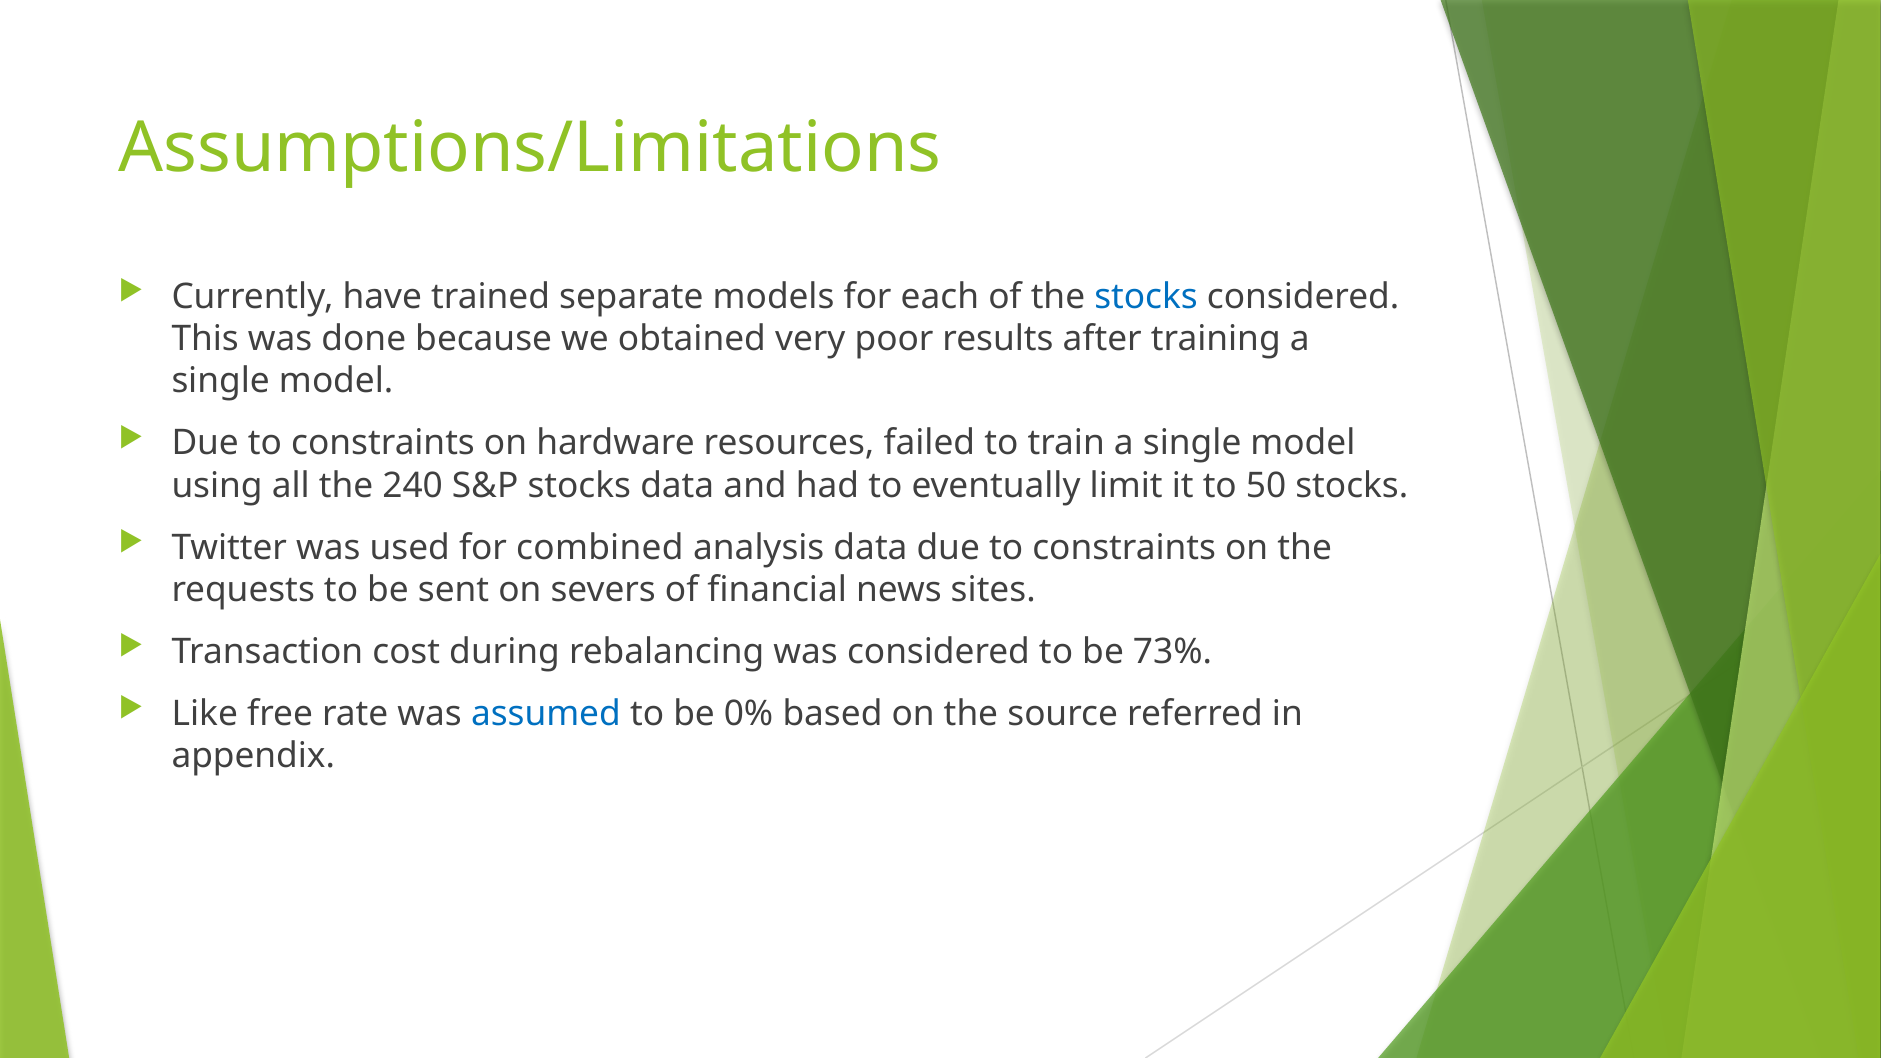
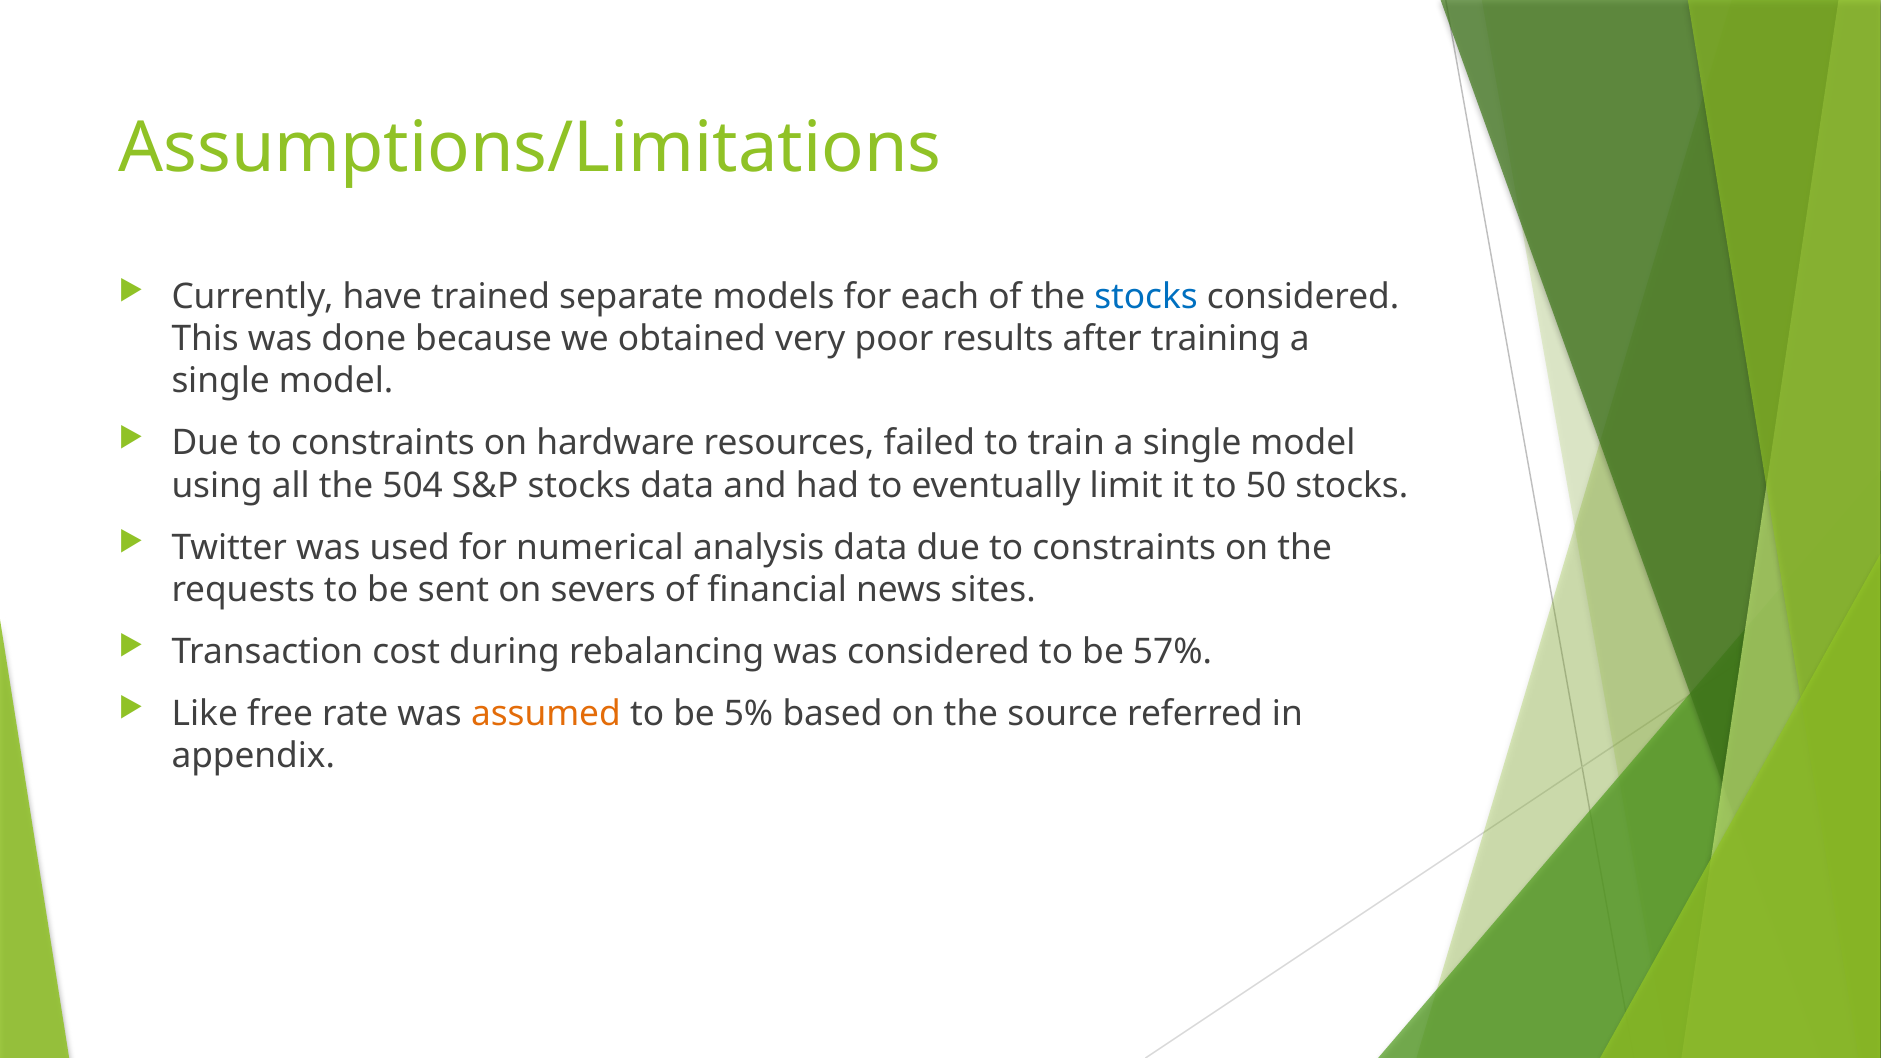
240: 240 -> 504 (413, 486)
combined: combined -> numerical (600, 548)
73%: 73% -> 57% (1172, 652)
assumed colour: blue -> orange (546, 714)
0%: 0% -> 5% (749, 714)
